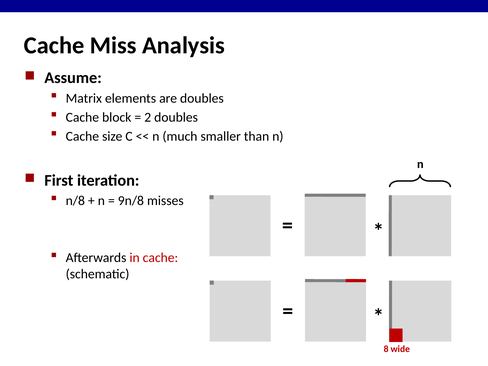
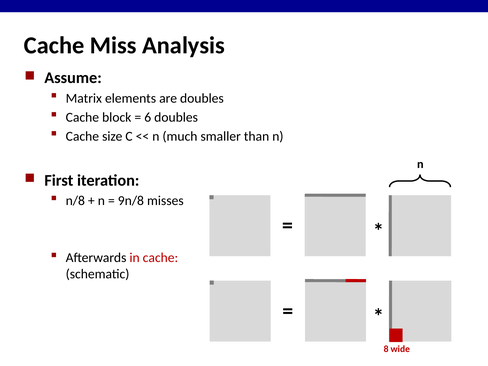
2: 2 -> 6 (148, 117)
